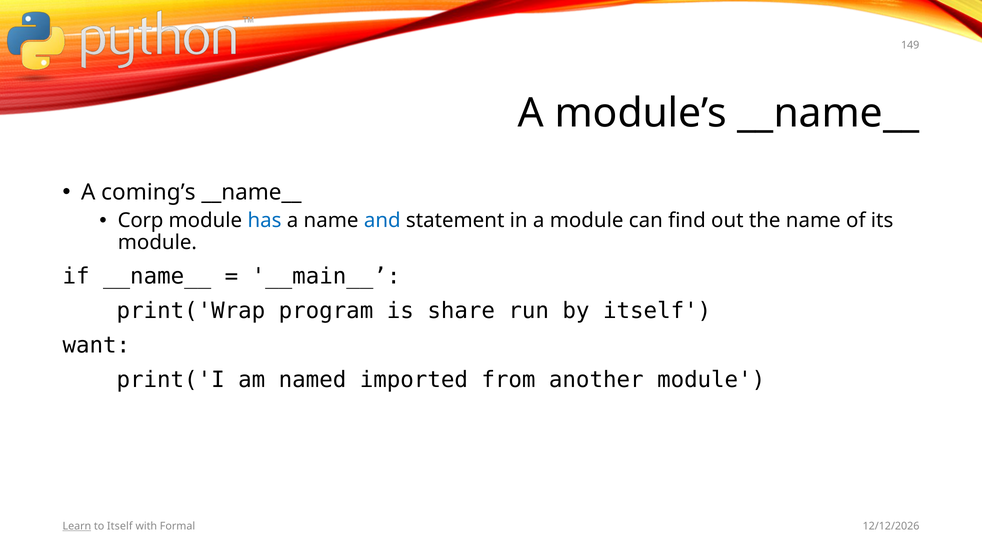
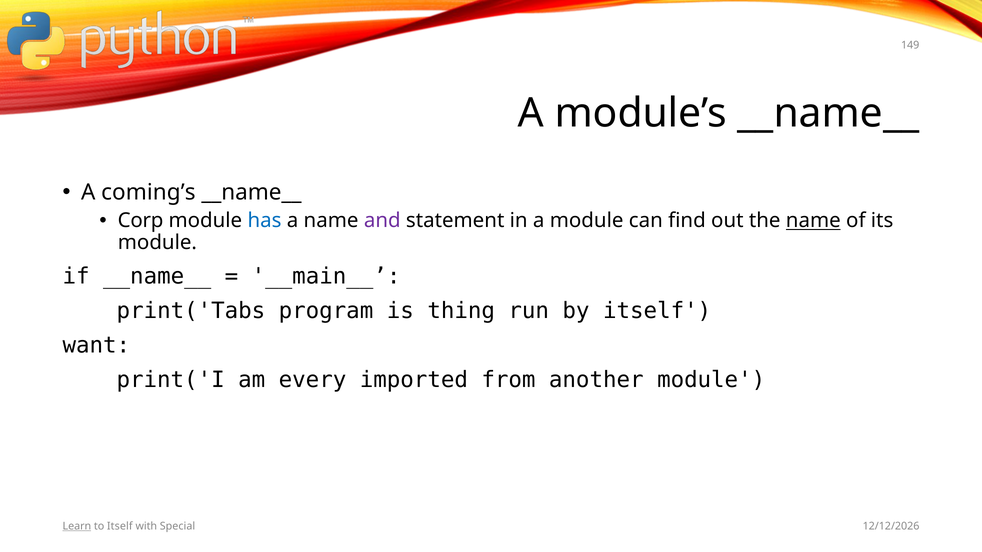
and colour: blue -> purple (382, 221)
name underline: none -> present (813, 221)
print('Wrap: print('Wrap -> print('Tabs (191, 311)
share: share -> thing (461, 311)
named: named -> every (313, 380)
Formal: Formal -> Special (178, 527)
